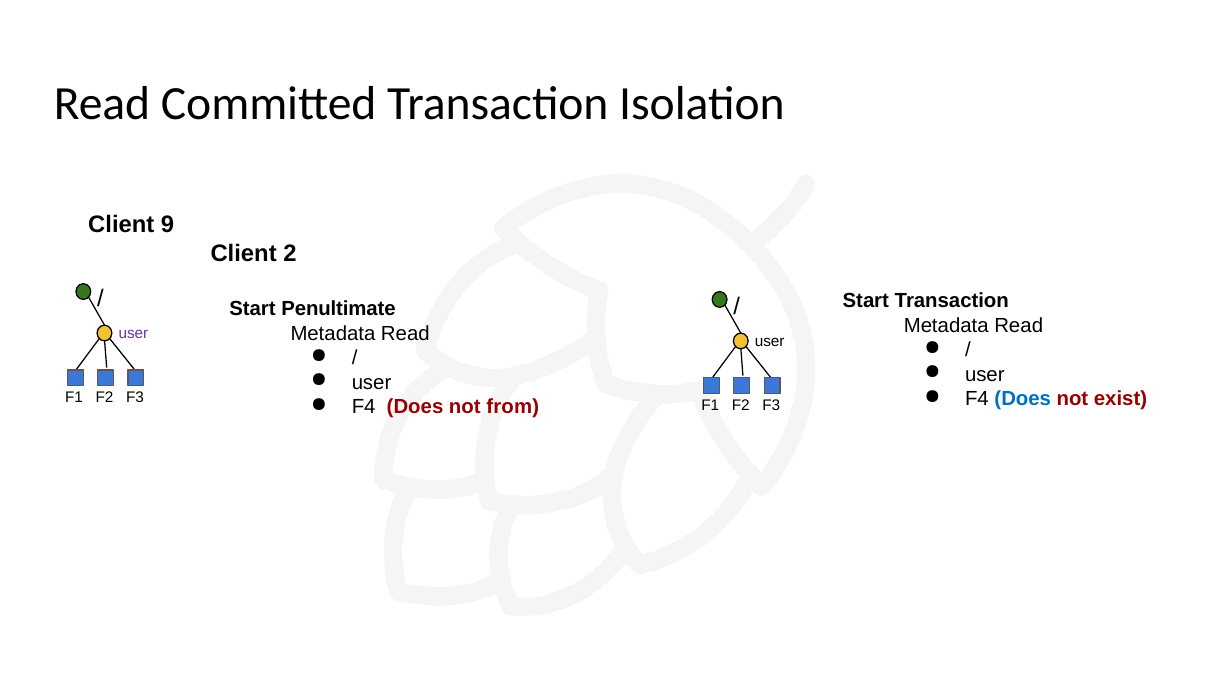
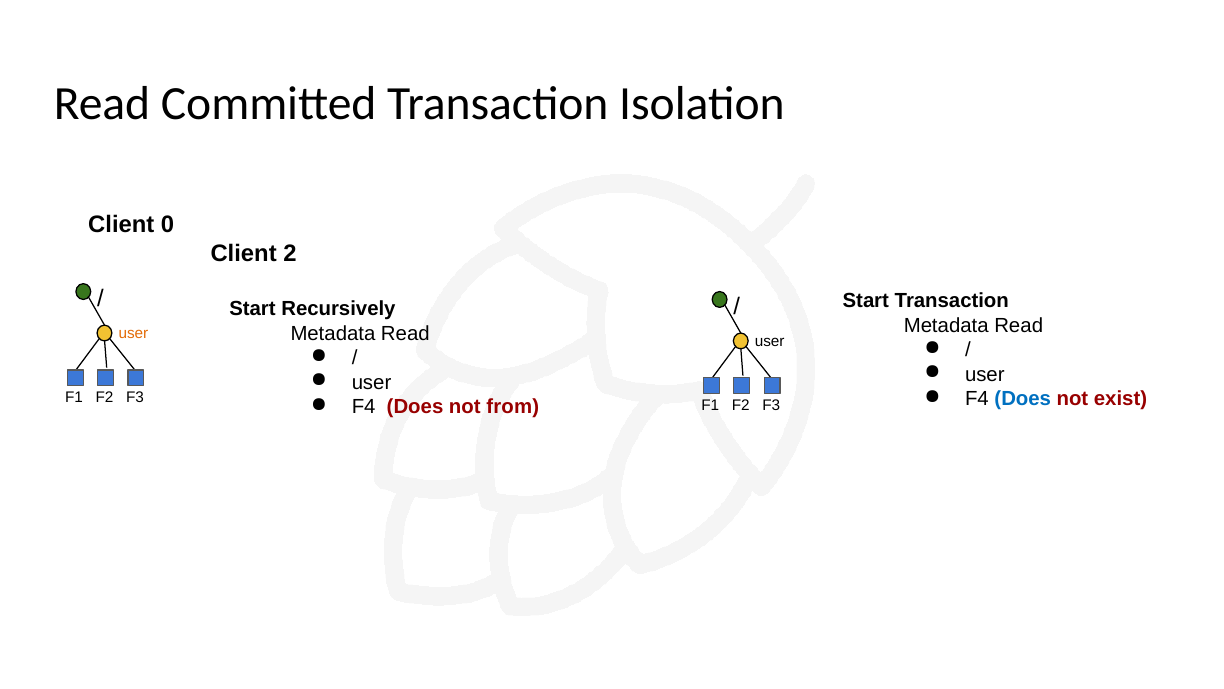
9: 9 -> 0 (168, 224)
Penultimate: Penultimate -> Recursively (338, 309)
user colour: purple -> orange (133, 333)
